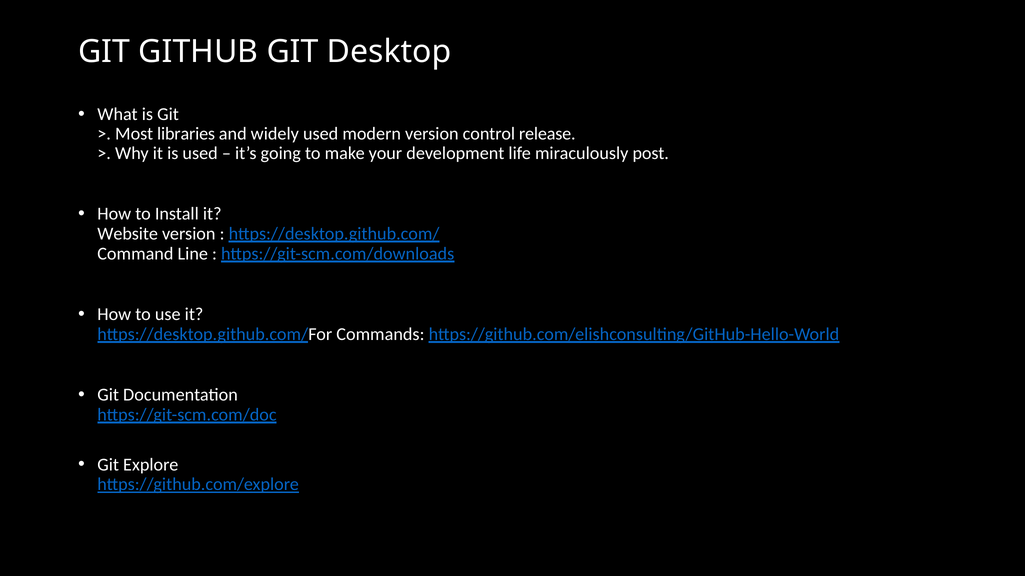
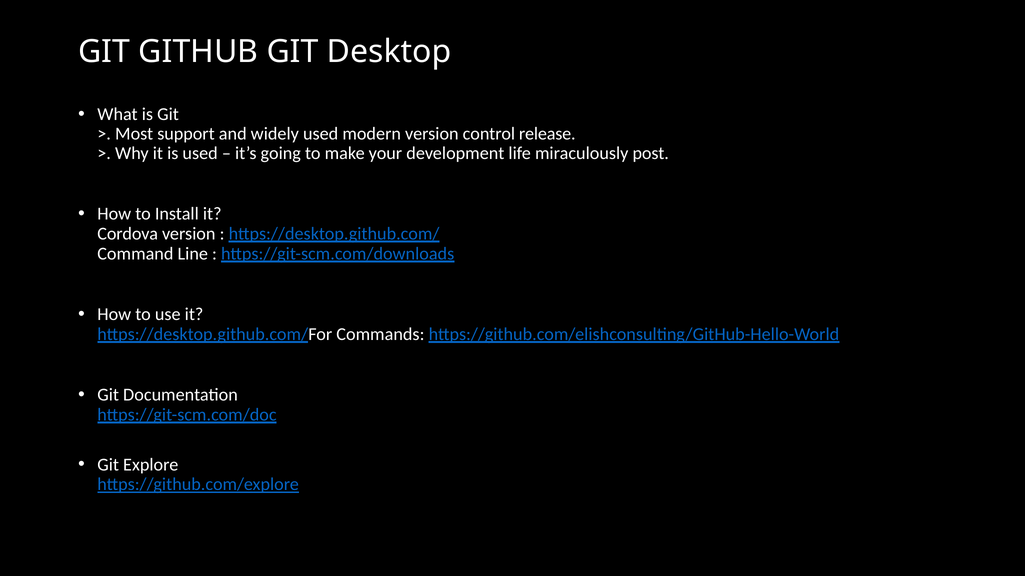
libraries: libraries -> support (186, 134)
Website: Website -> Cordova (128, 234)
